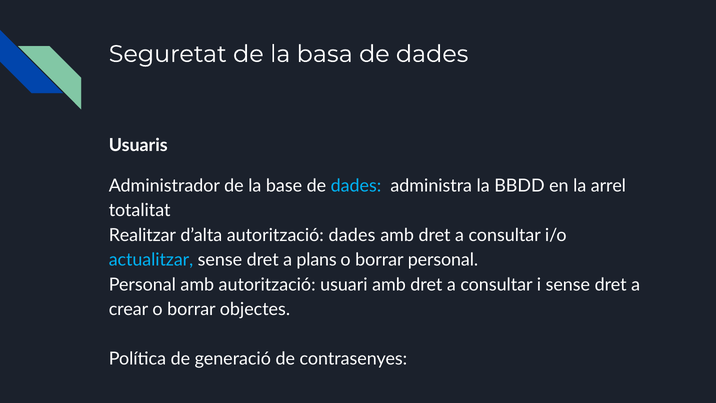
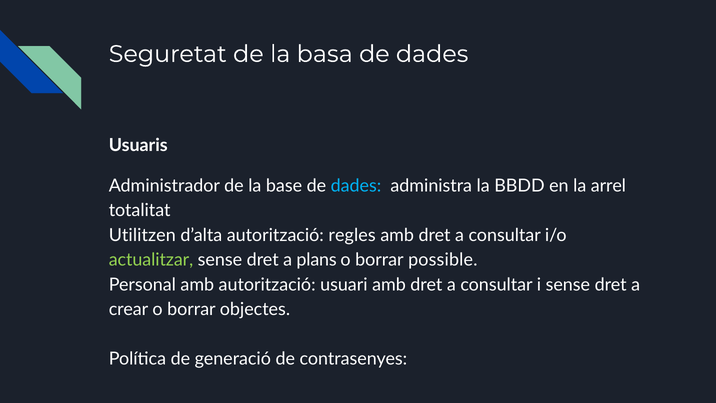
Realitzar: Realitzar -> Utilitzen (142, 235)
autorització dades: dades -> regles (352, 235)
actualitzar colour: light blue -> light green (151, 260)
borrar personal: personal -> possible (443, 260)
